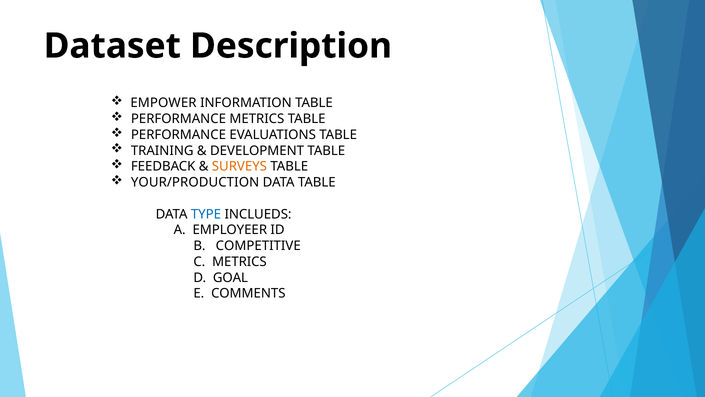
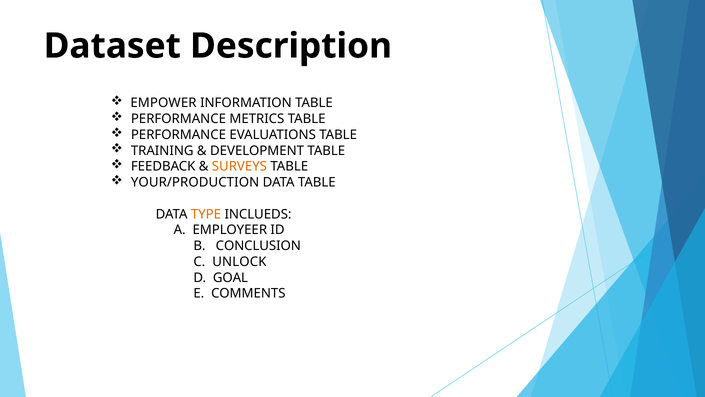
TYPE colour: blue -> orange (206, 214)
COMPETITIVE: COMPETITIVE -> CONCLUSION (258, 246)
C METRICS: METRICS -> UNLOCK (239, 262)
